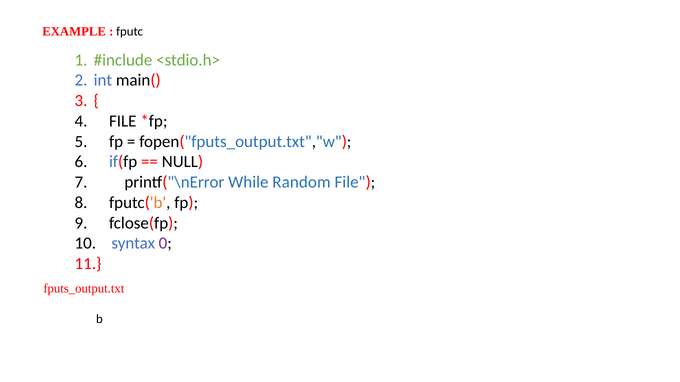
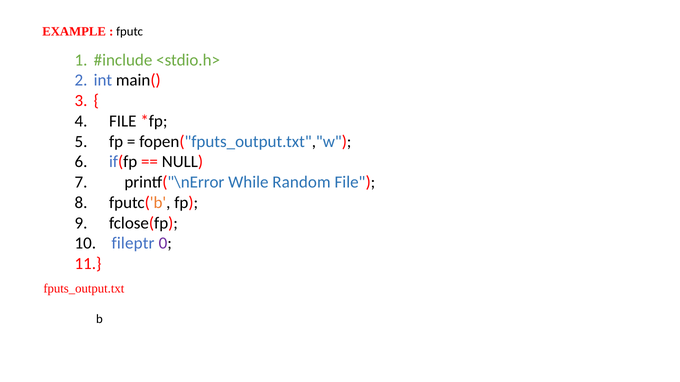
syntax: syntax -> fileptr (133, 244)
